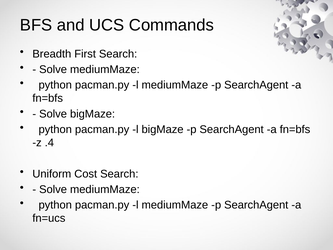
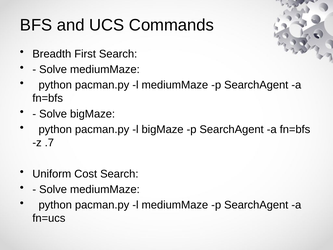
.4: .4 -> .7 (49, 143)
